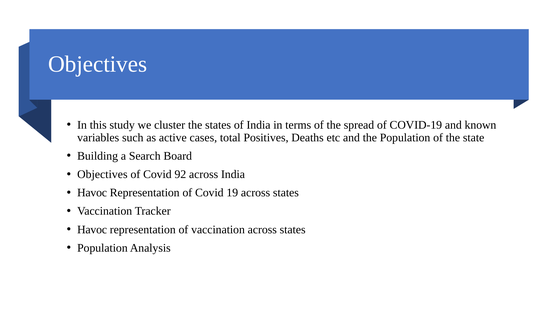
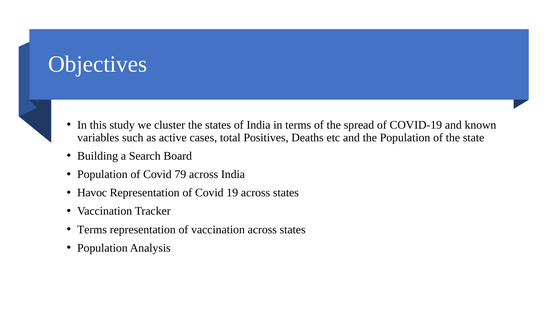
Objectives: Objectives -> Population (102, 174)
92: 92 -> 79 (180, 174)
Havoc: Havoc -> Terms (92, 229)
